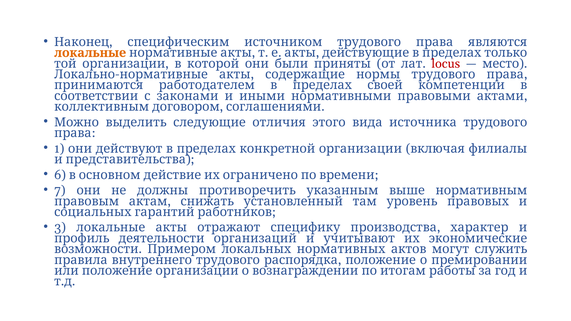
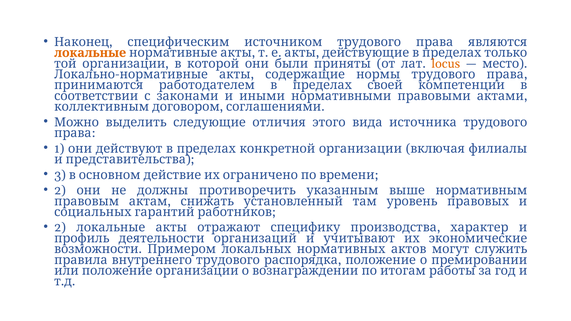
locus colour: red -> orange (446, 64)
6: 6 -> 3 (60, 175)
7: 7 -> 2 (60, 191)
3: 3 -> 2 (60, 228)
